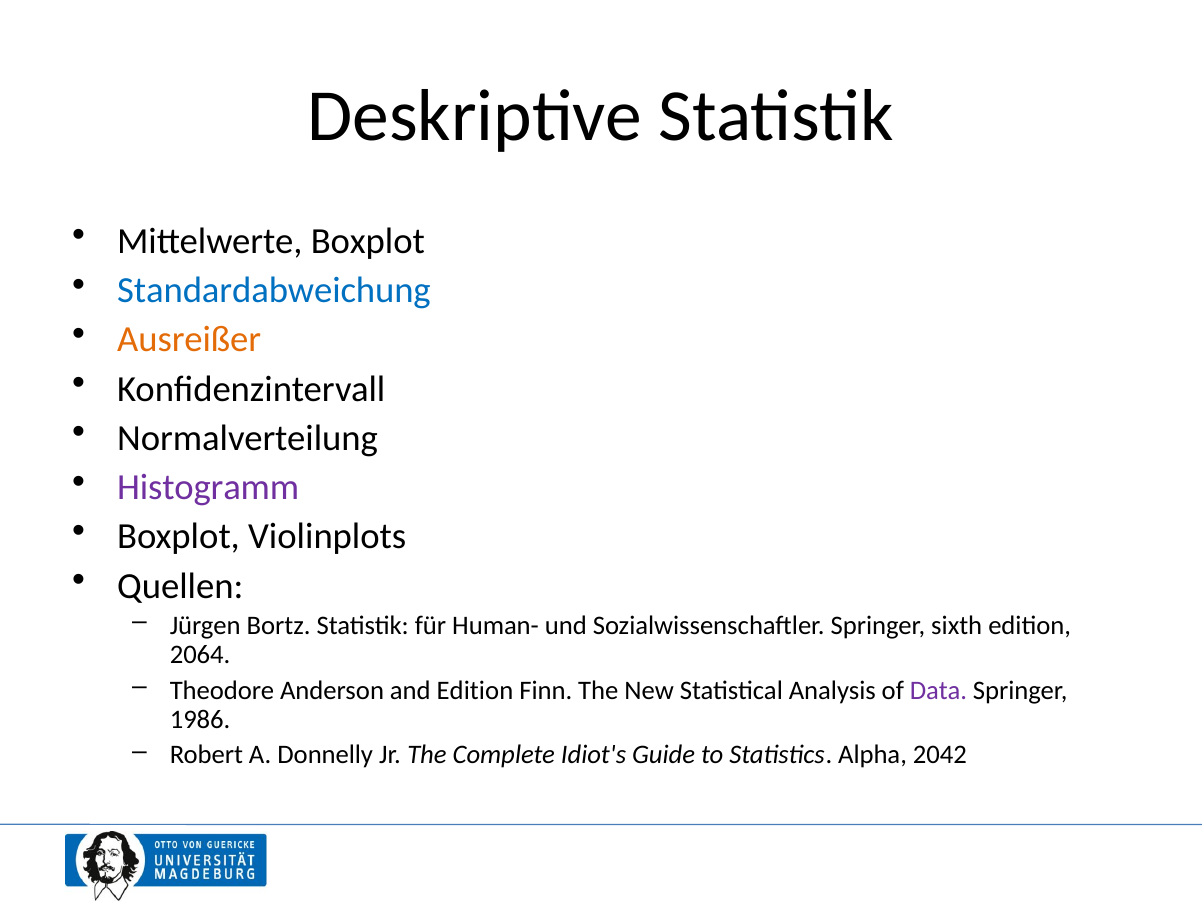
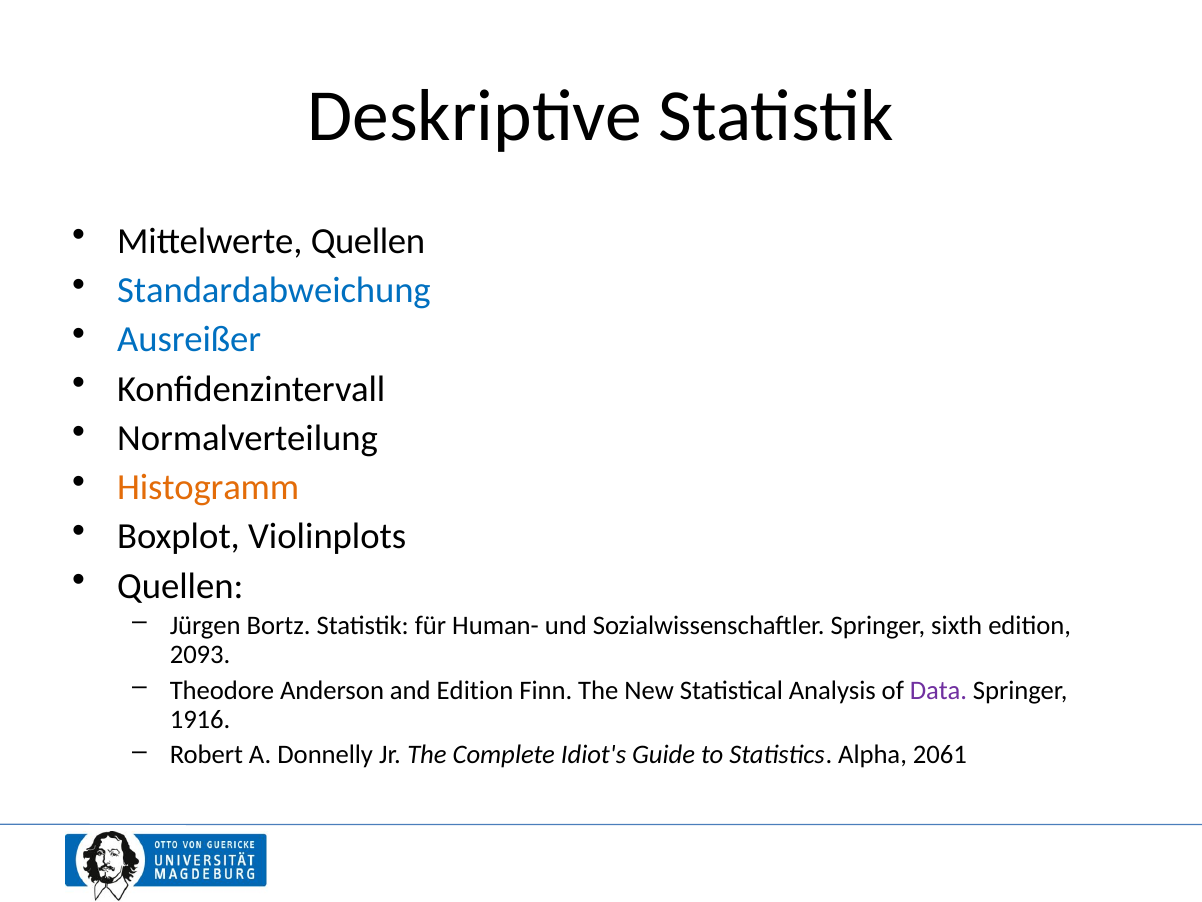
Mittelwerte Boxplot: Boxplot -> Quellen (368, 241)
Ausreißer colour: orange -> blue (189, 339)
Histogramm colour: purple -> orange (208, 487)
2064: 2064 -> 2093 (200, 654)
1986: 1986 -> 1916 (200, 719)
2042: 2042 -> 2061 (940, 755)
